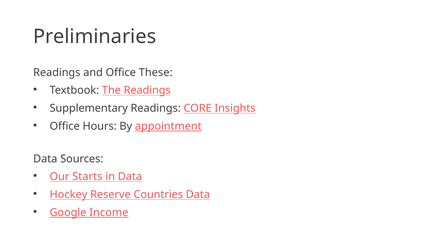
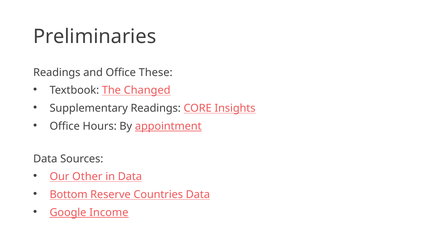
The Readings: Readings -> Changed (147, 90)
Starts: Starts -> Other (87, 177)
Hockey: Hockey -> Bottom (69, 195)
